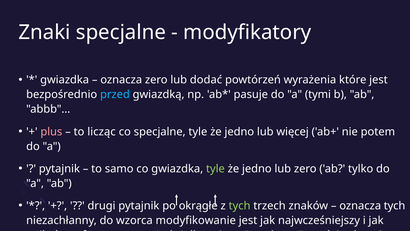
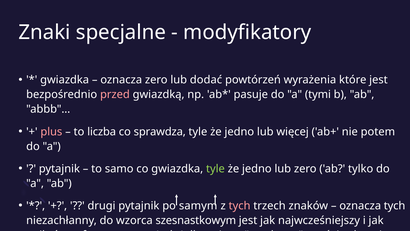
przed colour: light blue -> pink (115, 94)
licząc: licząc -> liczba (102, 131)
co specjalne: specjalne -> sprawdza (160, 131)
okrągłe: okrągłe -> samym (198, 205)
tych colour: light green -> pink (240, 205)
modyfikowanie: modyfikowanie -> szesnastkowym (196, 220)
